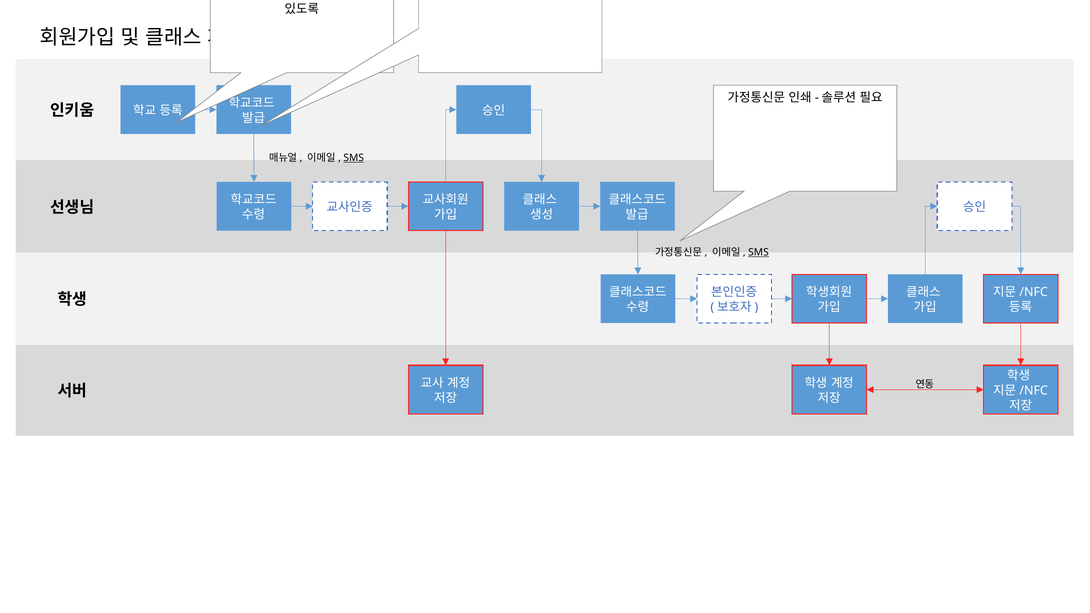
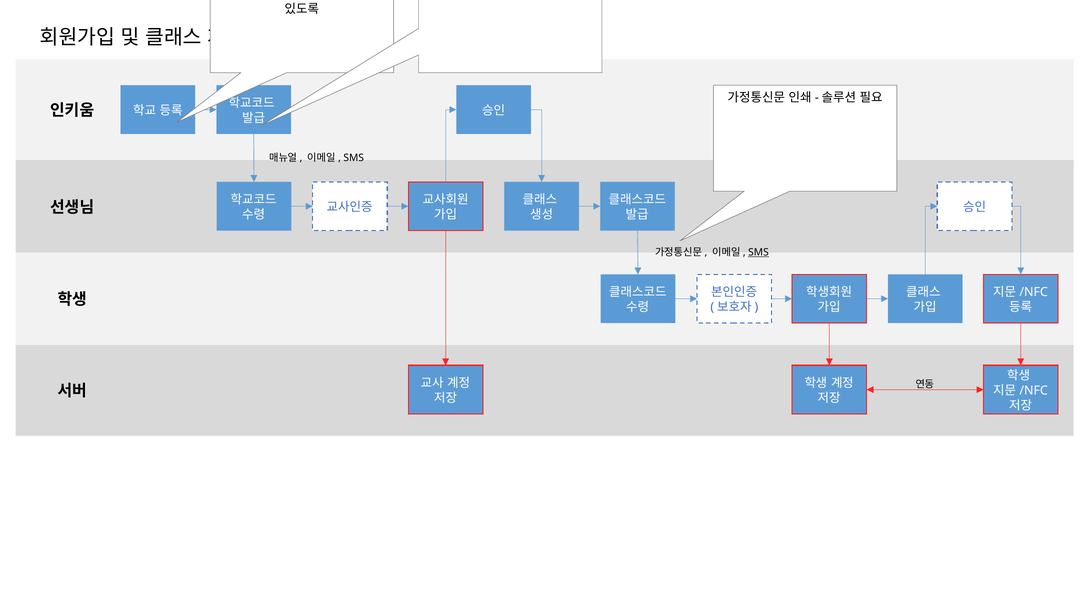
SMS underline: present -> none (354, 158)
